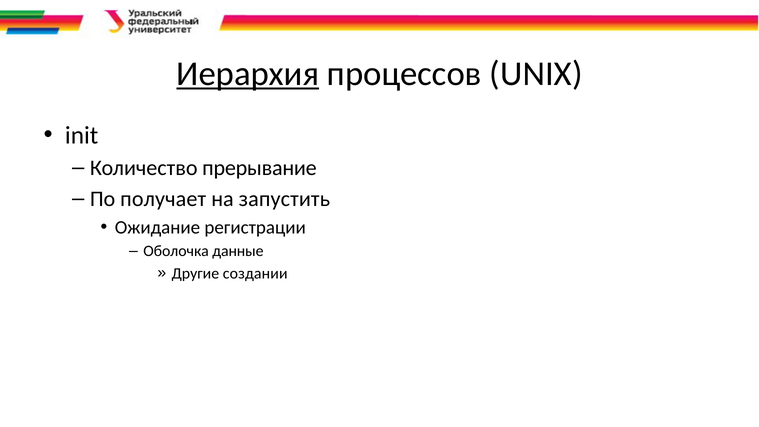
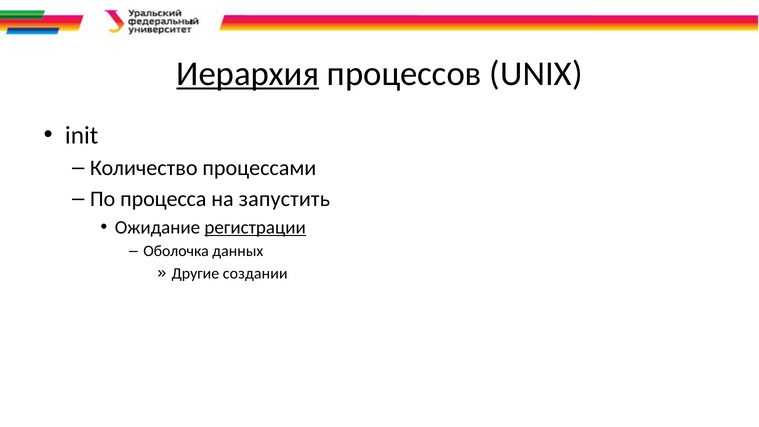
прерывание: прерывание -> процессами (259, 168)
получает: получает -> процесса (163, 199)
регистрации underline: none -> present (255, 227)
данные: данные -> данных (238, 251)
